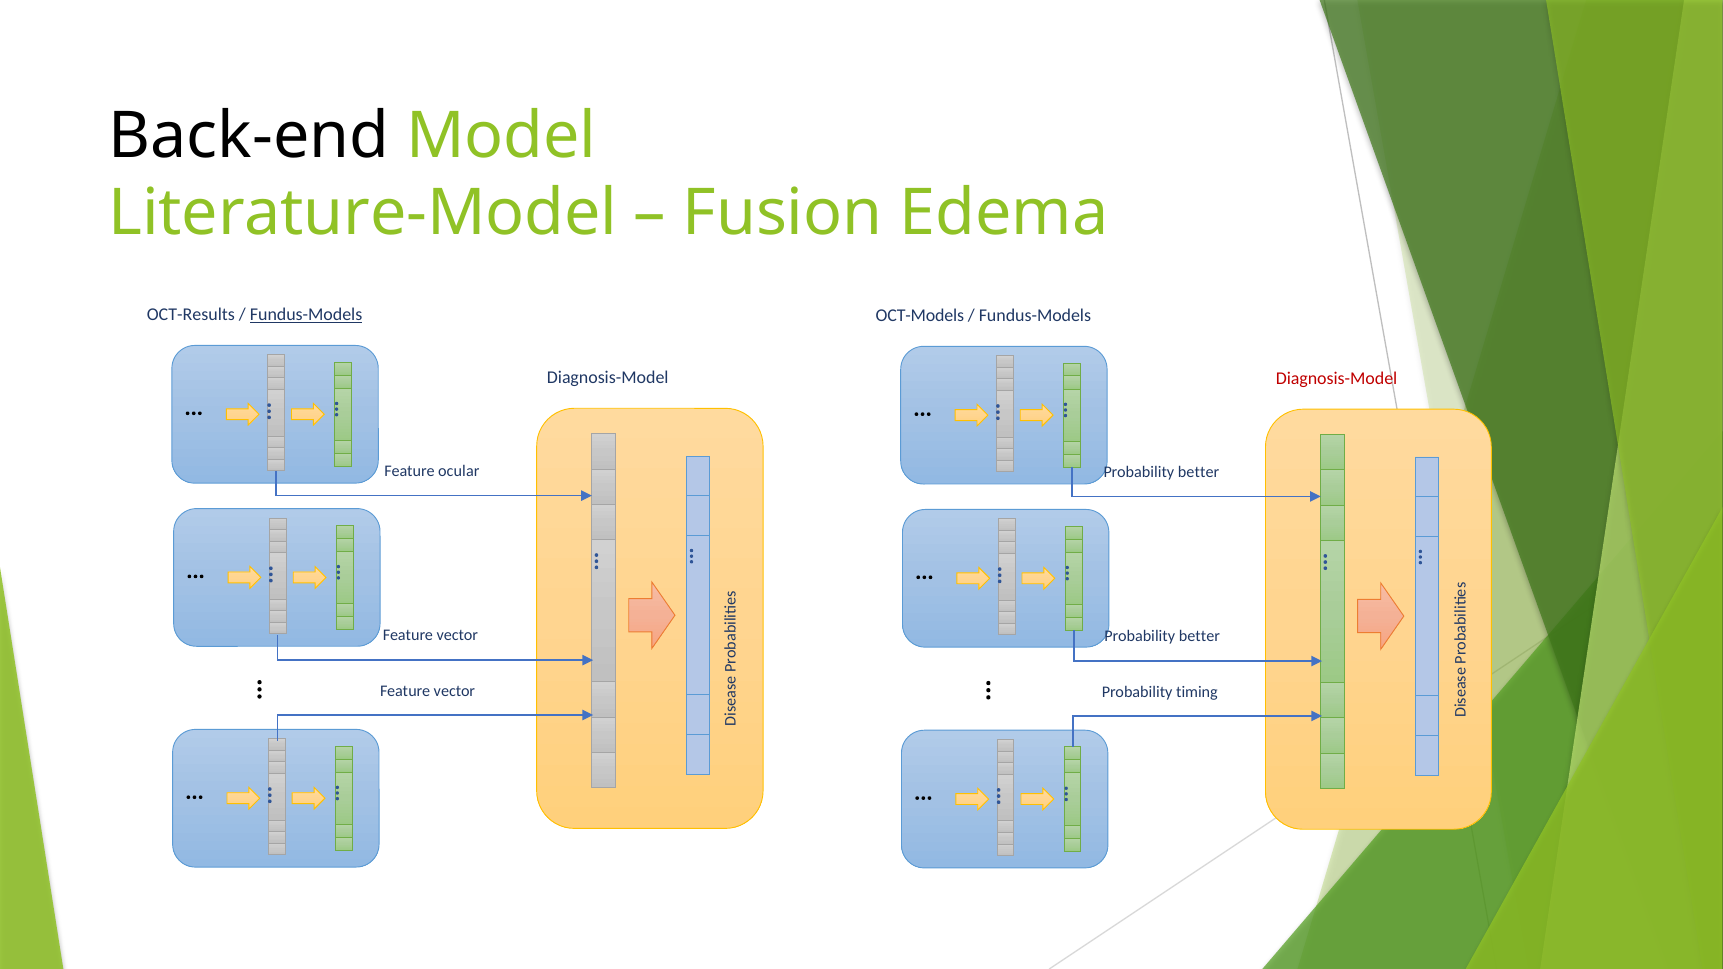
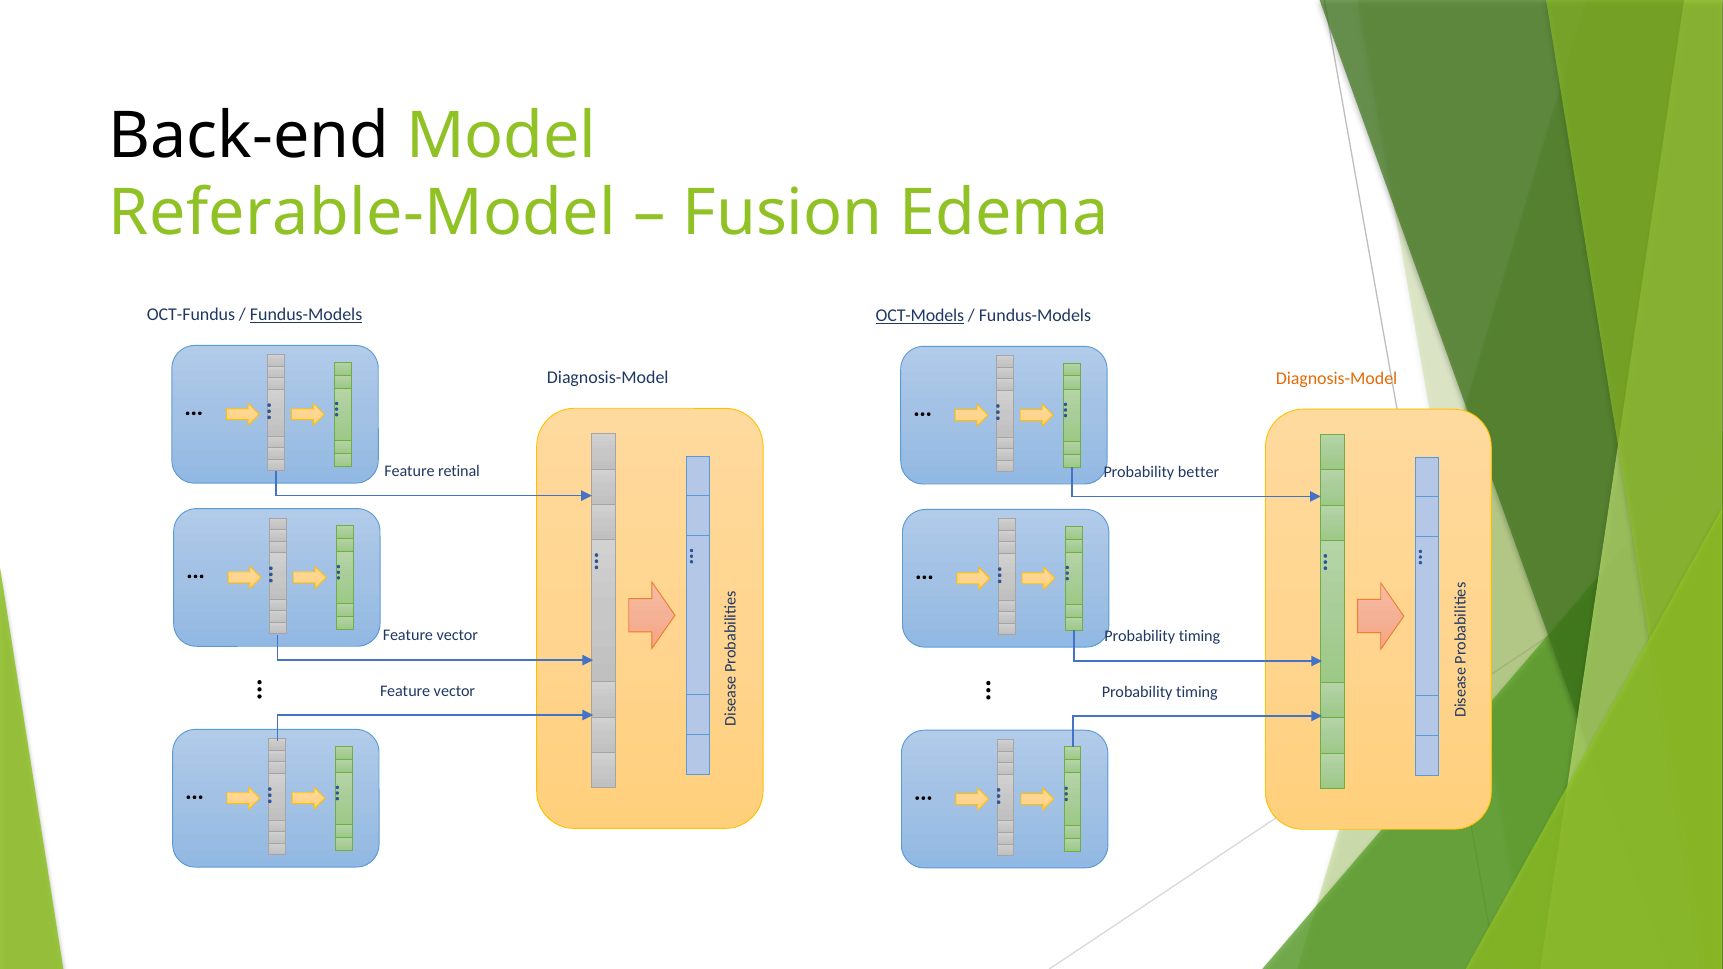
Literature-Model: Literature-Model -> Referable-Model (363, 213)
OCT-Results: OCT-Results -> OCT-Fundus (191, 315)
OCT-Models underline: none -> present (920, 315)
Diagnosis-Model colour: red -> orange (1337, 379)
ocular: ocular -> retinal (459, 471)
better: better -> timing (1200, 637)
